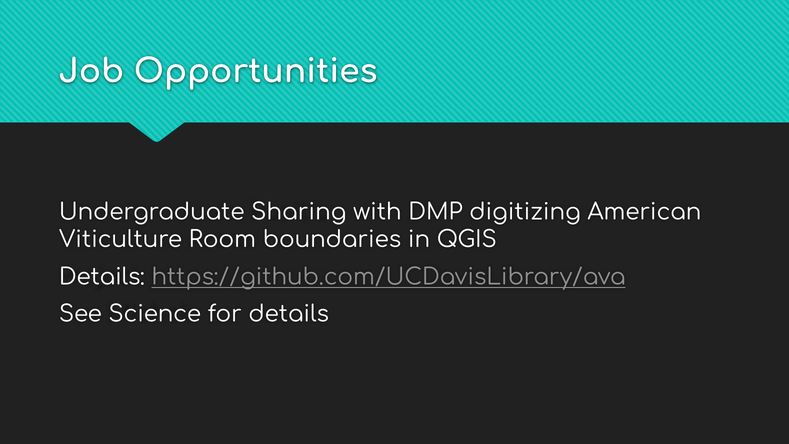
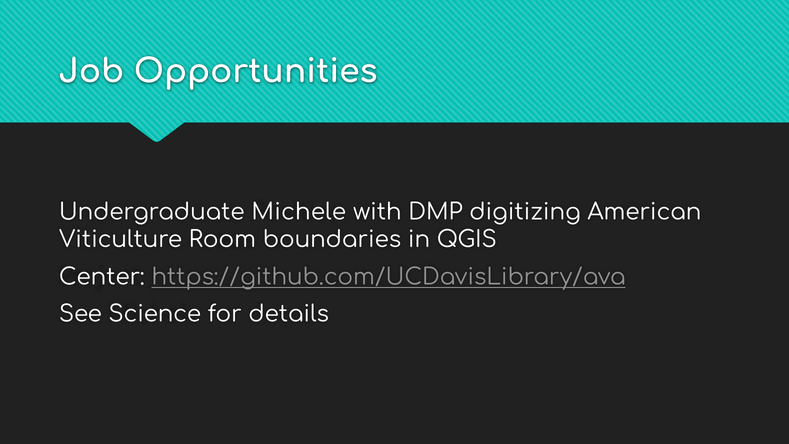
Sharing: Sharing -> Michele (299, 212)
Details: Details -> Center (102, 277)
